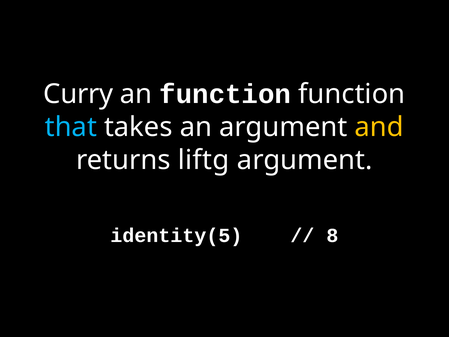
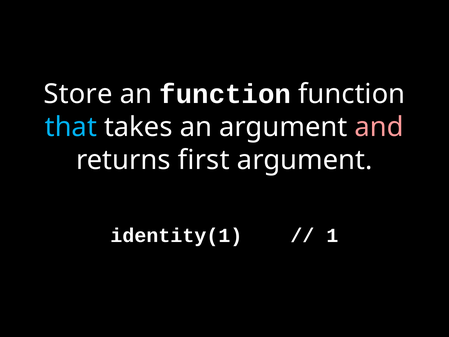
Curry: Curry -> Store (78, 94)
and colour: yellow -> pink (379, 127)
liftg: liftg -> first (204, 160)
identity(5: identity(5 -> identity(1 (177, 235)
8: 8 -> 1 (332, 235)
